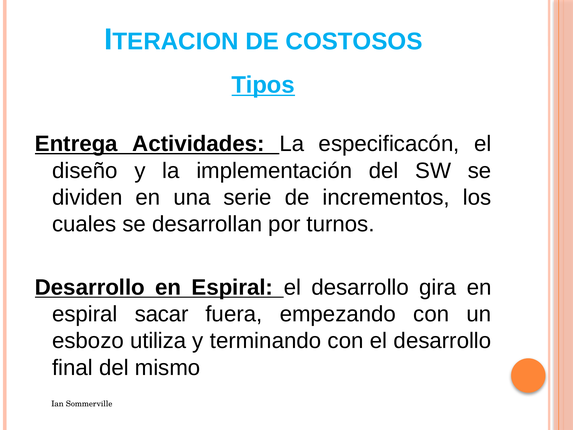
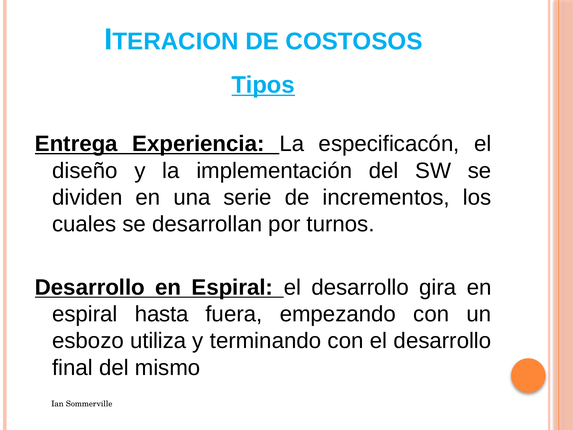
Actividades: Actividades -> Experiencia (198, 144)
sacar: sacar -> hasta (162, 314)
